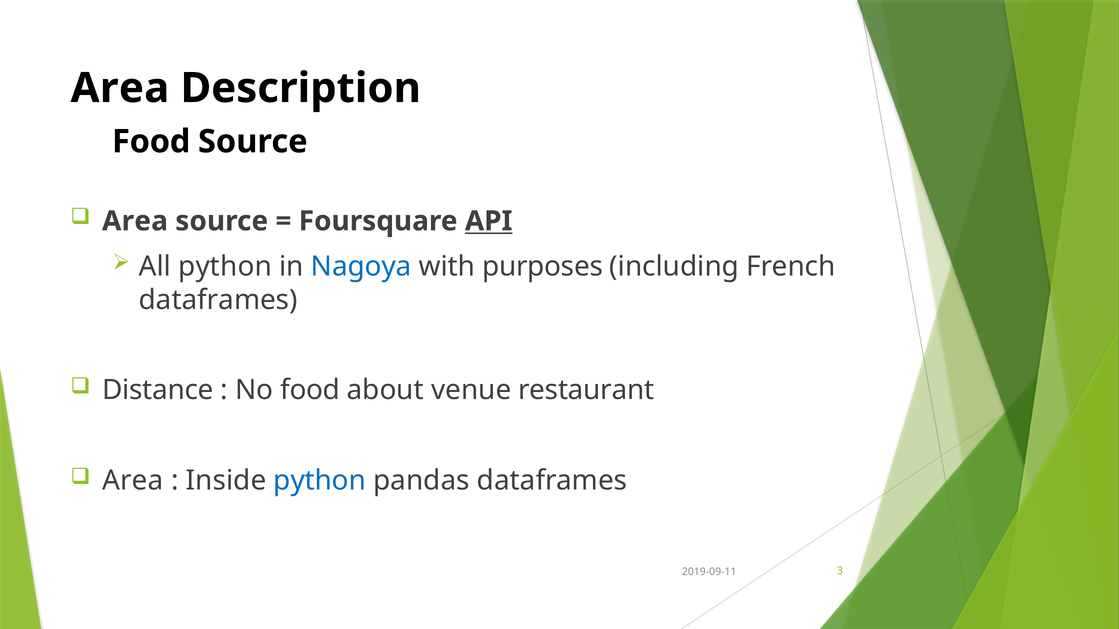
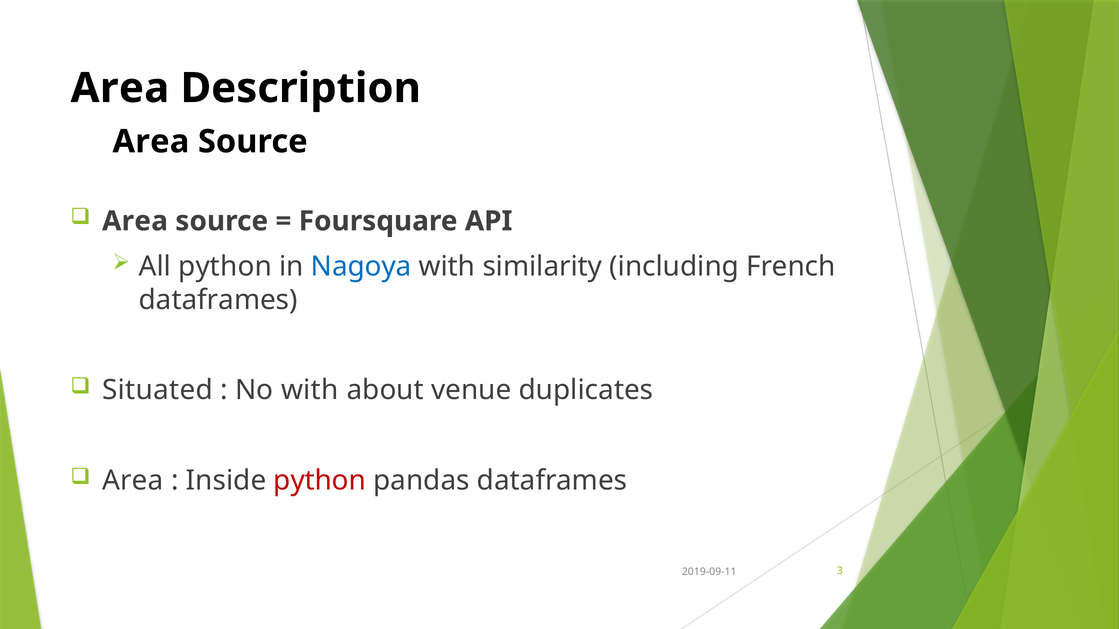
Food: Food -> Area (151, 142)
API underline: present -> none (489, 221)
purposes: purposes -> similarity (542, 266)
Distance: Distance -> Situated (157, 391)
No food: food -> with (310, 391)
restaurant: restaurant -> duplicates (586, 391)
python colour: blue -> red (320, 481)
